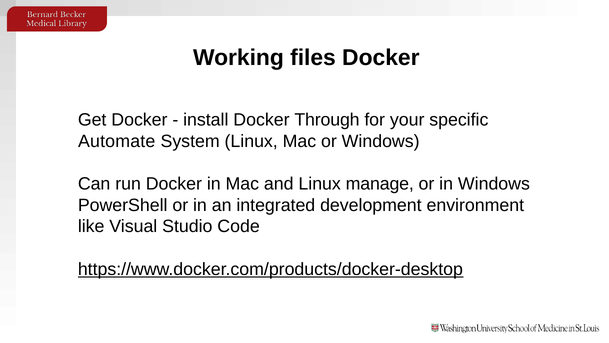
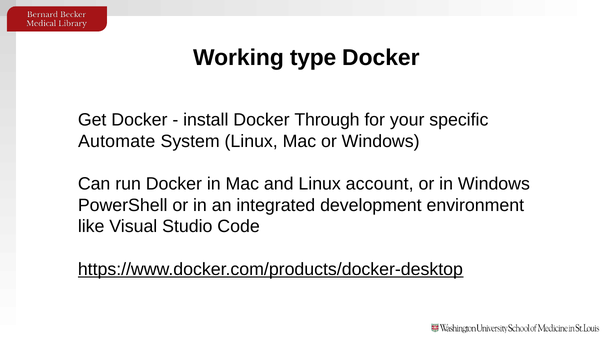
files: files -> type (313, 58)
manage: manage -> account (380, 184)
